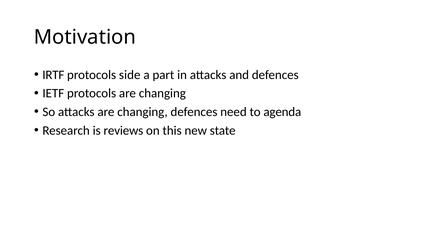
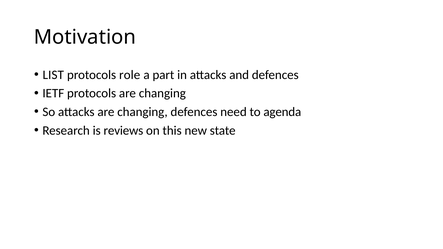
IRTF: IRTF -> LIST (53, 75)
side: side -> role (130, 75)
